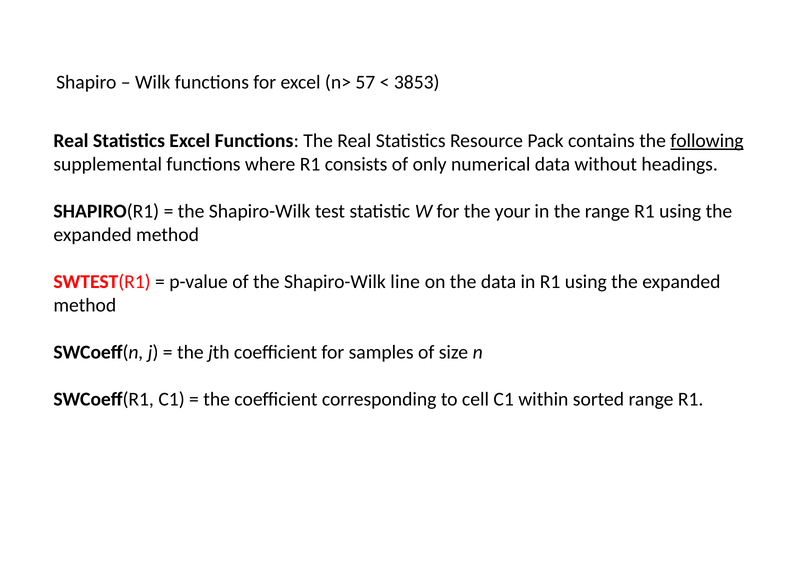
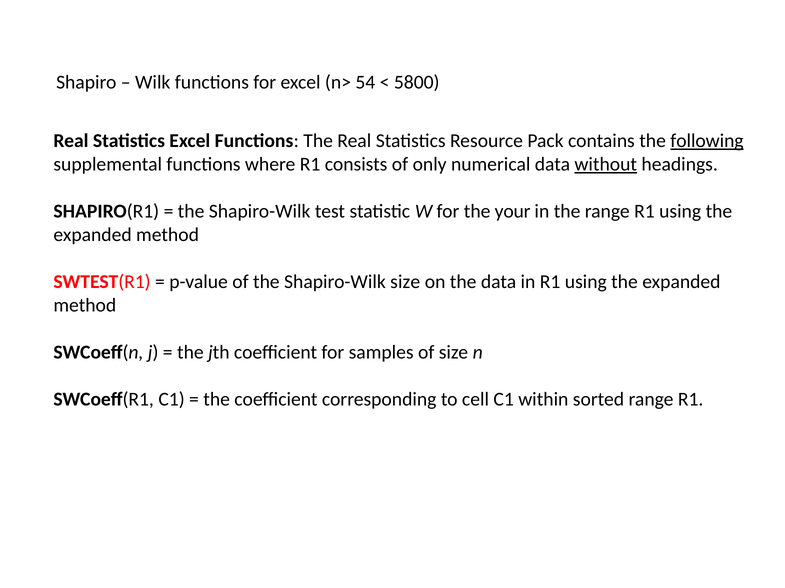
57: 57 -> 54 (365, 82)
3853: 3853 -> 5800 (417, 82)
without underline: none -> present (606, 164)
Shapiro-Wilk line: line -> size (405, 282)
